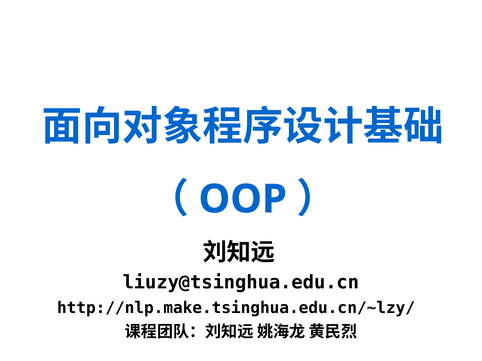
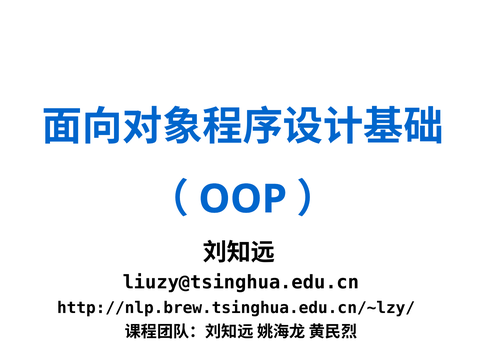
http://nlp.make.tsinghua.edu.cn/~lzy/: http://nlp.make.tsinghua.edu.cn/~lzy/ -> http://nlp.brew.tsinghua.edu.cn/~lzy/ (236, 308)
